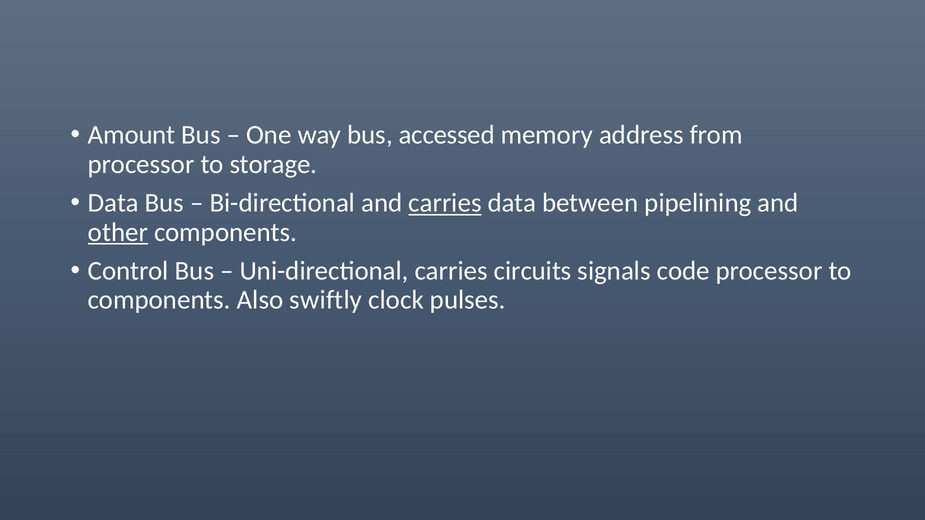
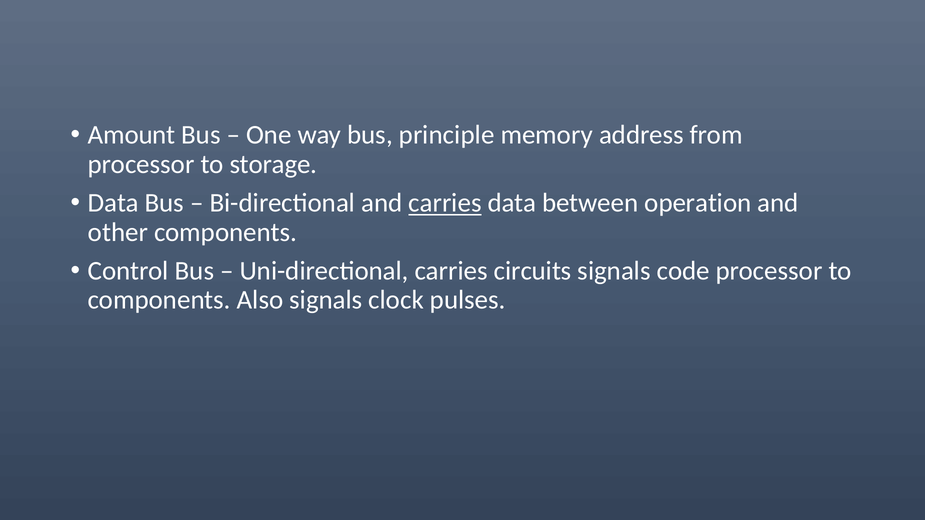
accessed: accessed -> principle (447, 135)
pipelining: pipelining -> operation (698, 203)
other underline: present -> none (118, 232)
Also swiftly: swiftly -> signals (326, 300)
